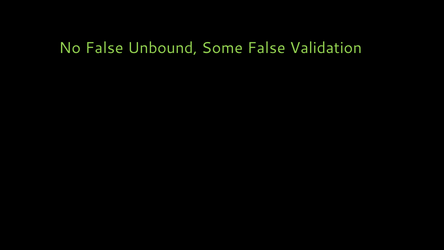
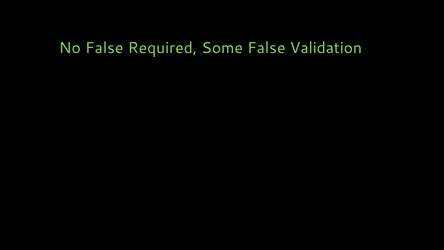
Unbound: Unbound -> Required (162, 48)
